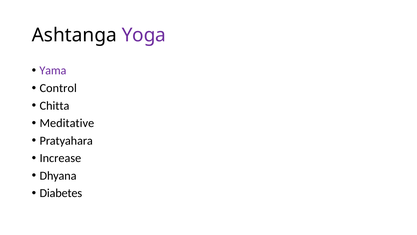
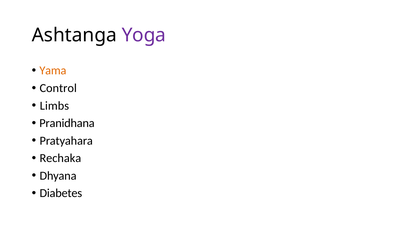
Yama colour: purple -> orange (53, 71)
Chitta: Chitta -> Limbs (54, 105)
Meditative: Meditative -> Pranidhana (67, 123)
Increase: Increase -> Rechaka (60, 158)
